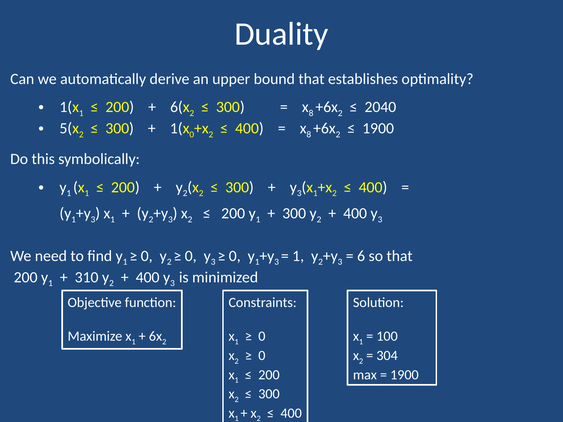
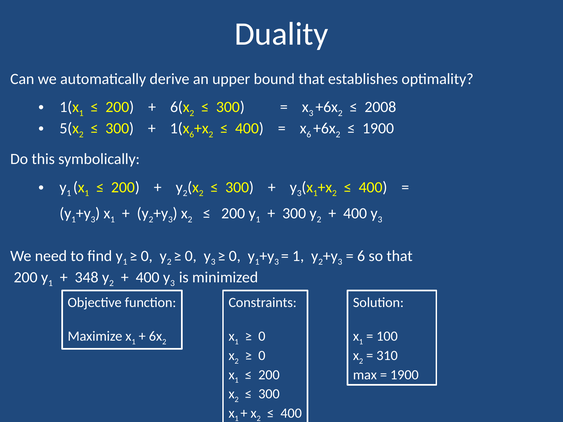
8: 8 -> 3 (311, 113)
2040: 2040 -> 2008 (380, 107)
0: 0 -> 6 (192, 135)
8: 8 -> 6 (309, 135)
310: 310 -> 348 (87, 277)
304: 304 -> 310 (387, 356)
